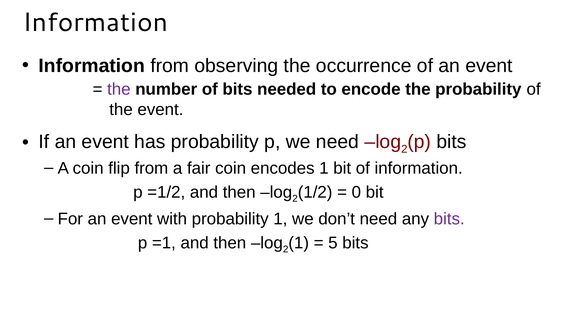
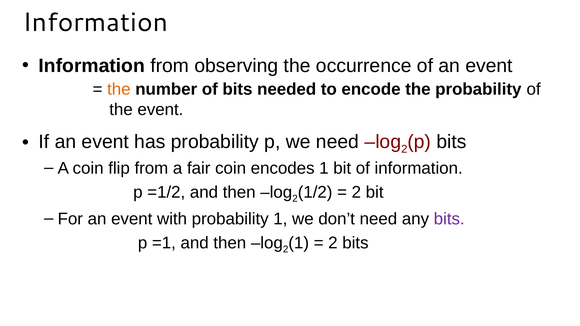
the colour: purple -> orange (119, 89)
0: 0 -> 2 (356, 192)
5: 5 -> 2 (333, 243)
